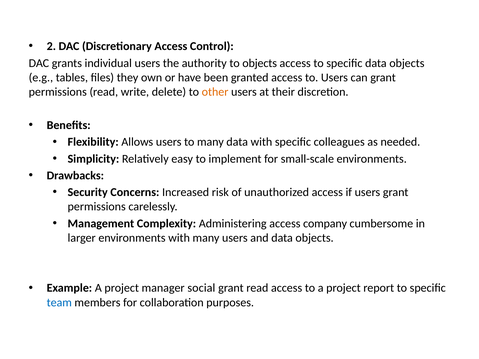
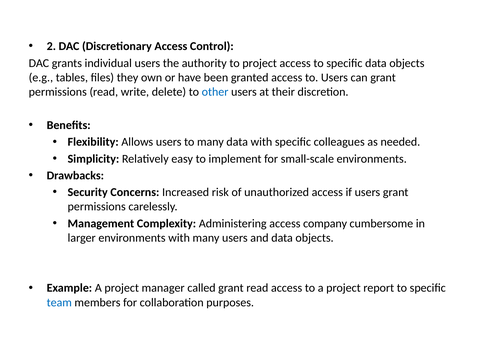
to objects: objects -> project (260, 63)
other colour: orange -> blue (215, 92)
social: social -> called (201, 288)
